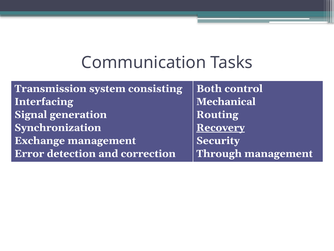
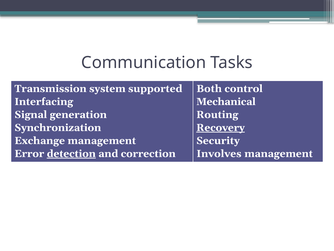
consisting: consisting -> supported (155, 88)
detection underline: none -> present (71, 153)
Through: Through -> Involves (219, 153)
